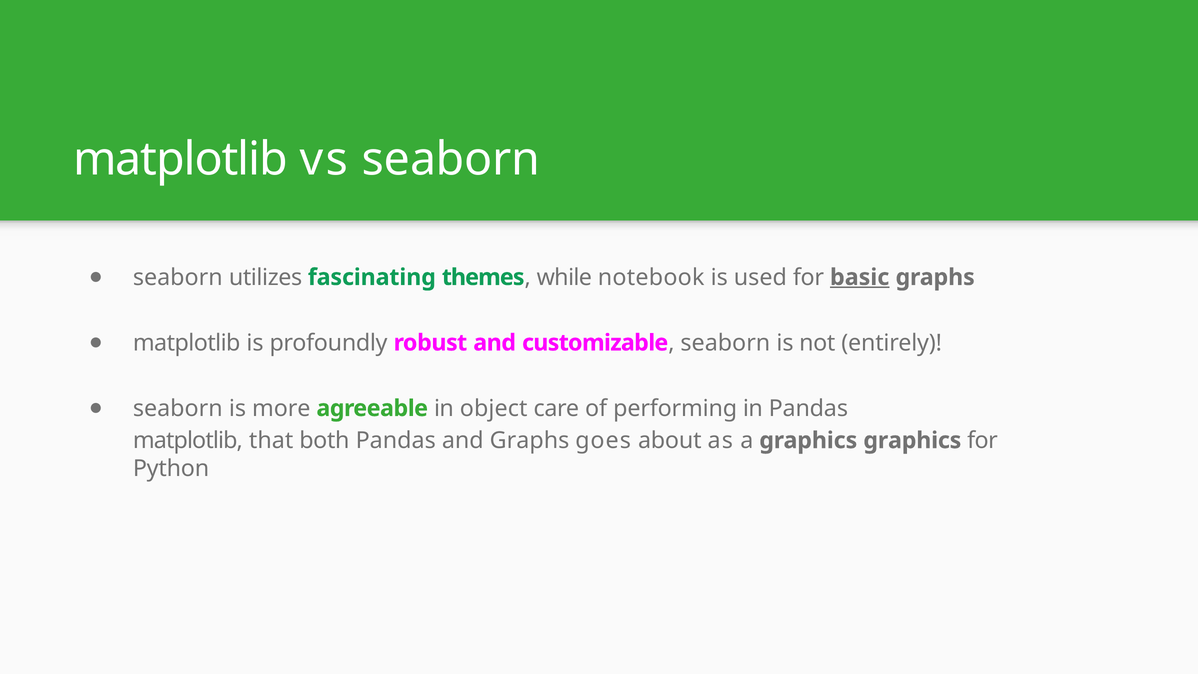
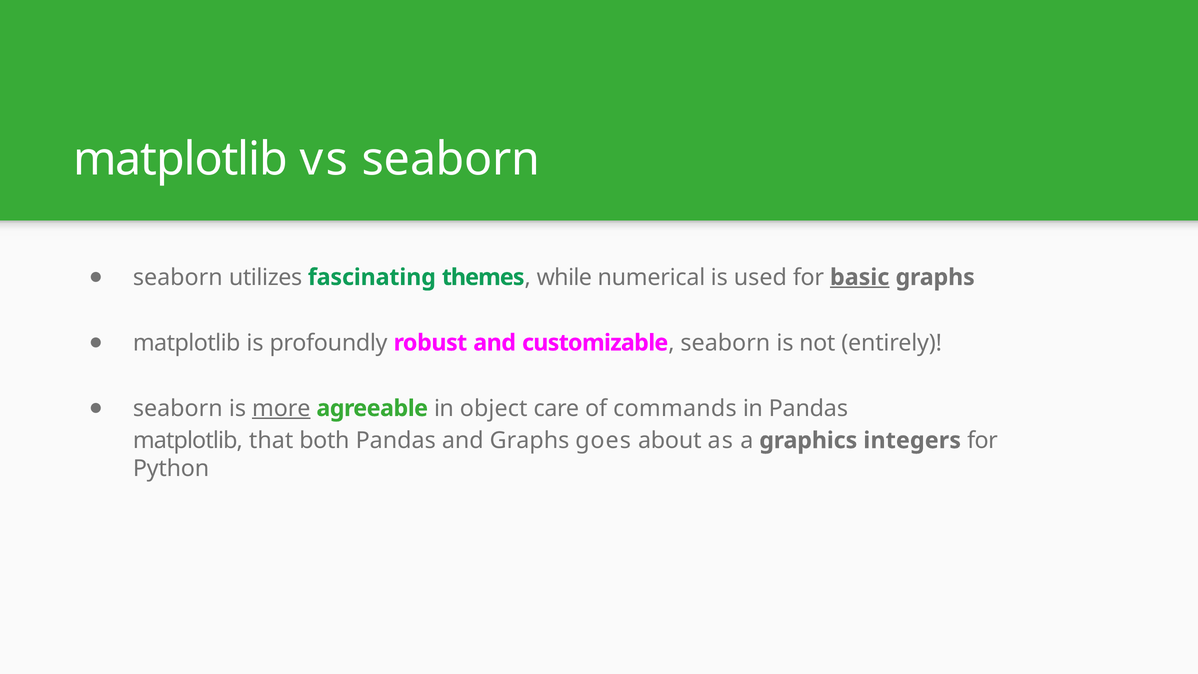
notebook: notebook -> numerical (651, 277)
more underline: none -> present (281, 408)
performing: performing -> commands (675, 408)
graphics graphics: graphics -> integers (912, 440)
